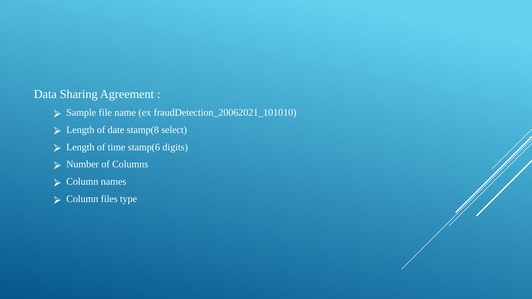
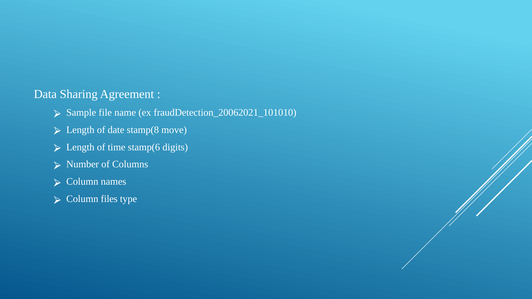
select: select -> move (174, 130)
